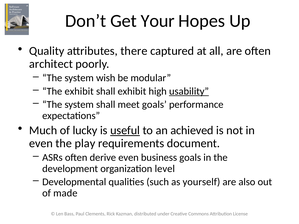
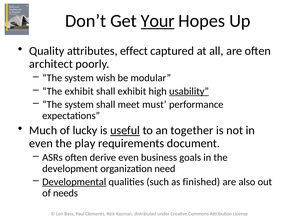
Your underline: none -> present (158, 21)
there: there -> effect (134, 51)
meet goals: goals -> must (154, 105)
achieved: achieved -> together (192, 131)
level: level -> need (165, 169)
Developmental underline: none -> present (74, 182)
yourself: yourself -> finished (201, 182)
made: made -> needs (65, 193)
